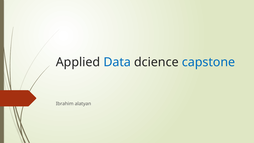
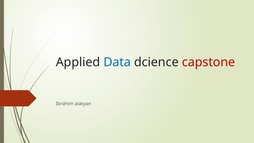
capstone colour: blue -> red (209, 62)
